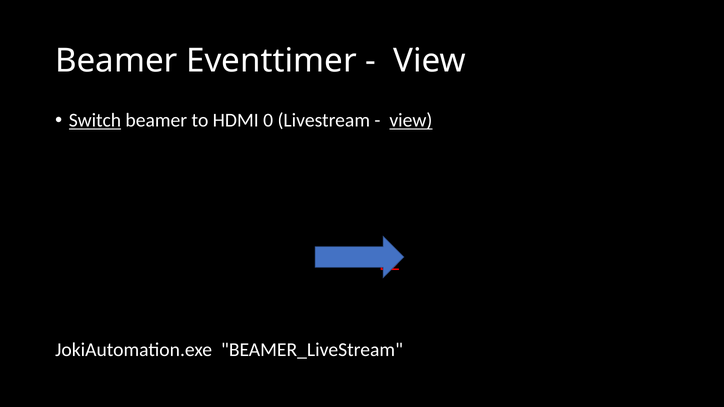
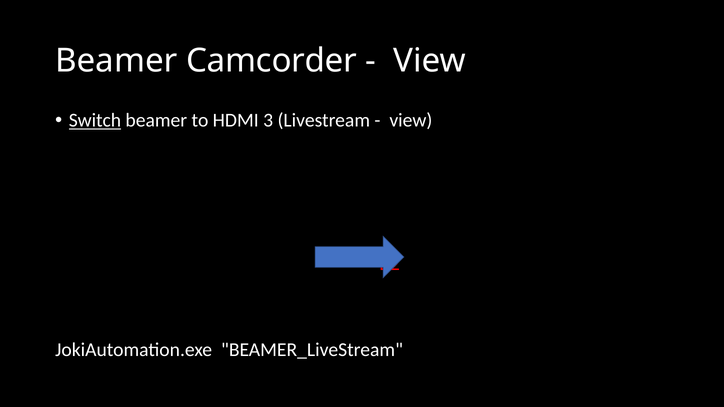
Eventtimer: Eventtimer -> Camcorder (272, 61)
0: 0 -> 3 (268, 121)
view underline: present -> none (411, 121)
